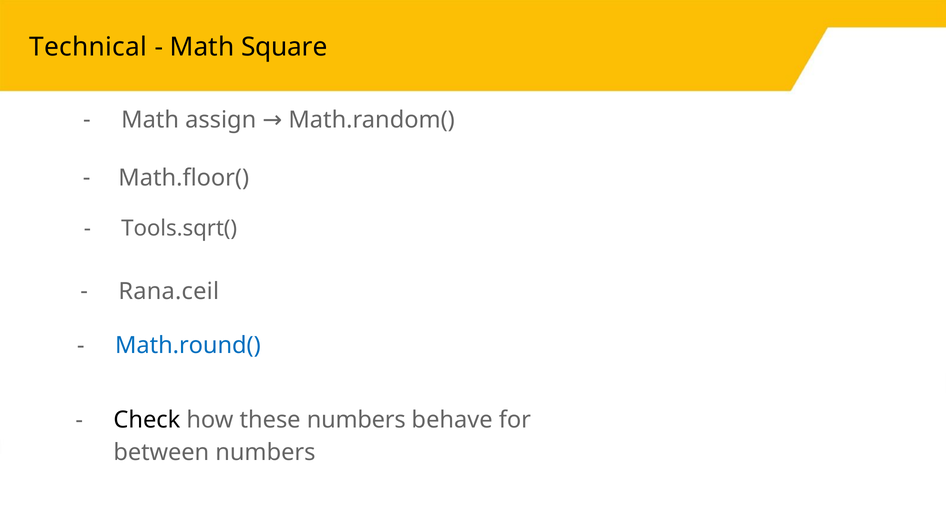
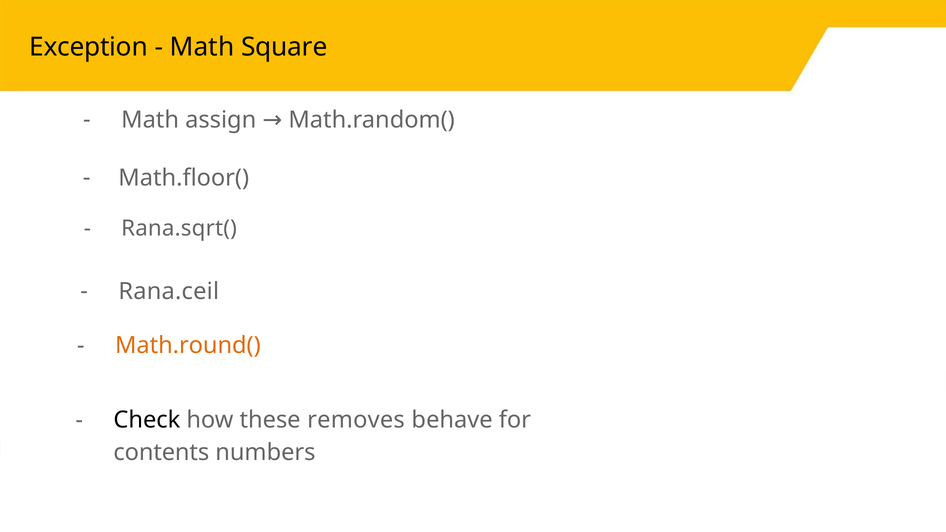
Technical: Technical -> Exception (88, 47)
Tools.sqrt(: Tools.sqrt( -> Rana.sqrt( (179, 229)
Math.round( colour: blue -> orange (188, 346)
these numbers: numbers -> removes (356, 420)
between: between -> contents (161, 453)
